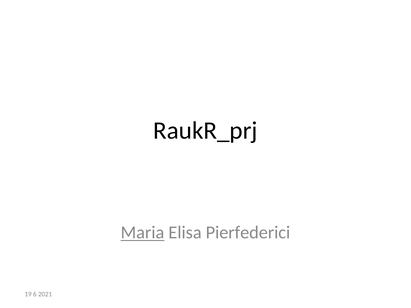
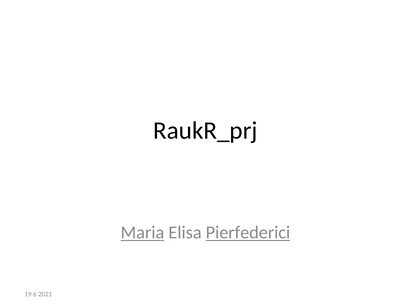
Pierfederici underline: none -> present (248, 233)
